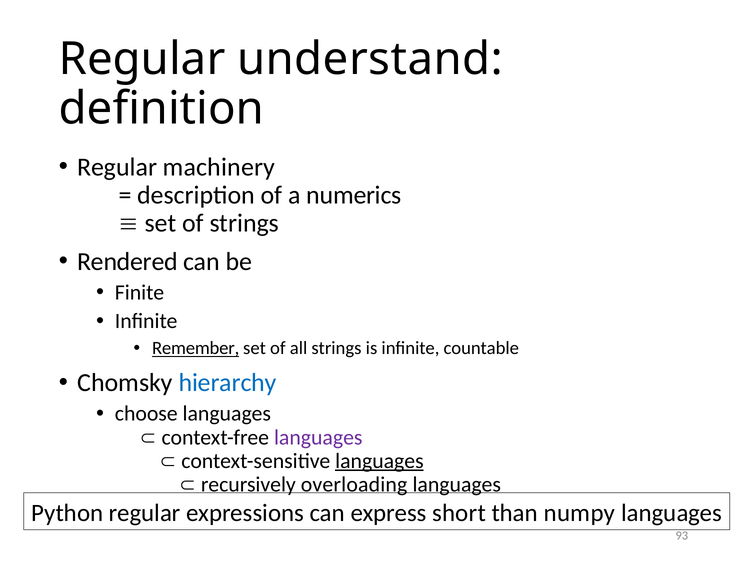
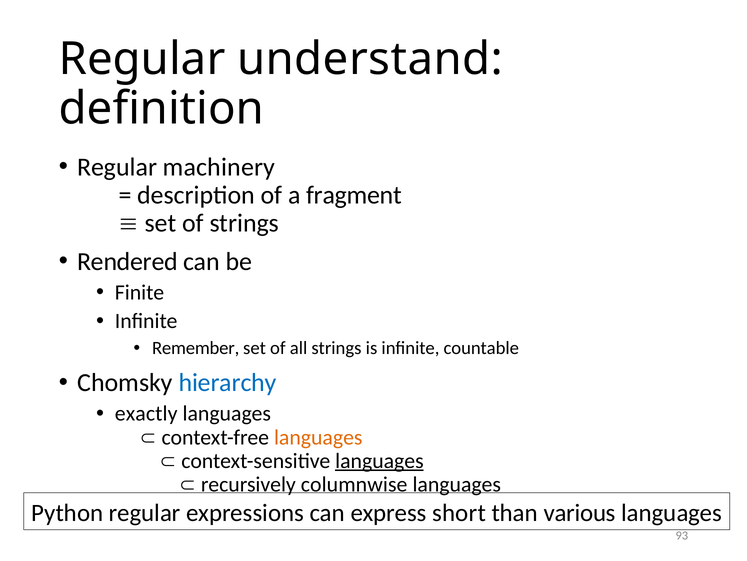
numerics: numerics -> fragment (354, 195)
Remember underline: present -> none (196, 348)
choose: choose -> exactly (146, 413)
languages colour: purple -> orange (318, 437)
overloading: overloading -> columnwise (354, 484)
numpy: numpy -> various (580, 512)
